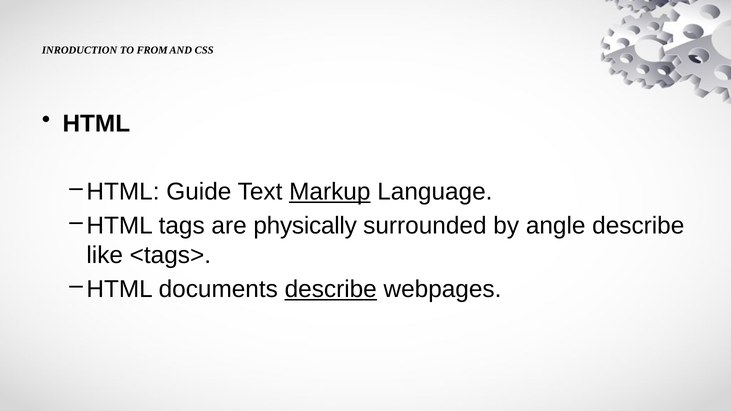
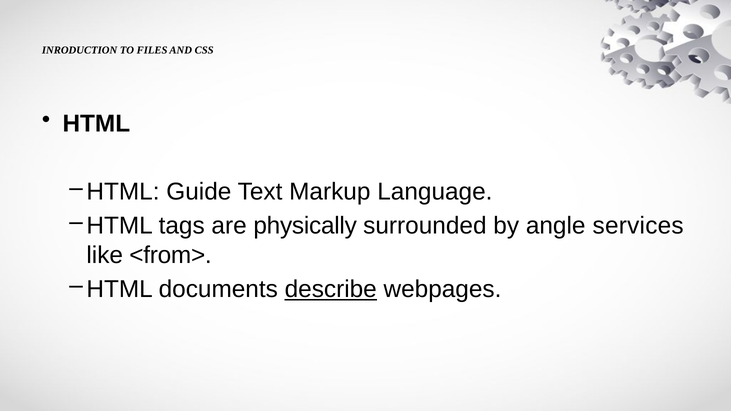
FROM: FROM -> FILES (152, 50)
Markup underline: present -> none (330, 192)
angle describe: describe -> services (638, 226)
<tags>: <tags> -> <from> (171, 255)
